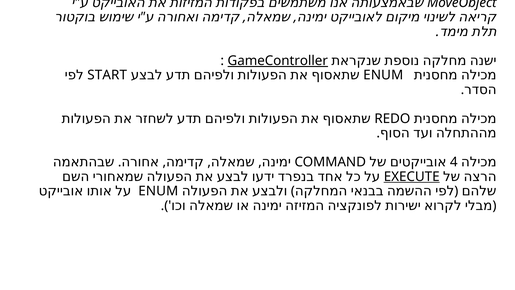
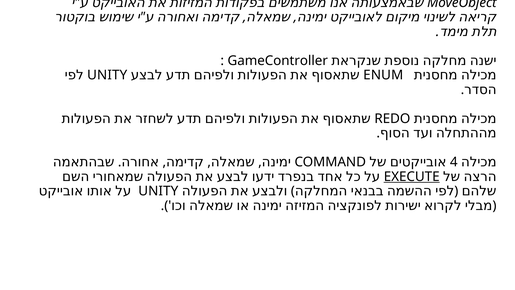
GameController underline: present -> none (278, 61)
START: START -> UNITY (107, 75)
ENUM: ENUM -> UNITY (158, 191)
